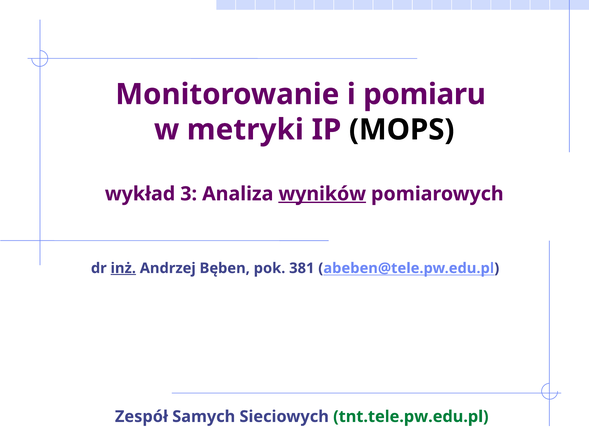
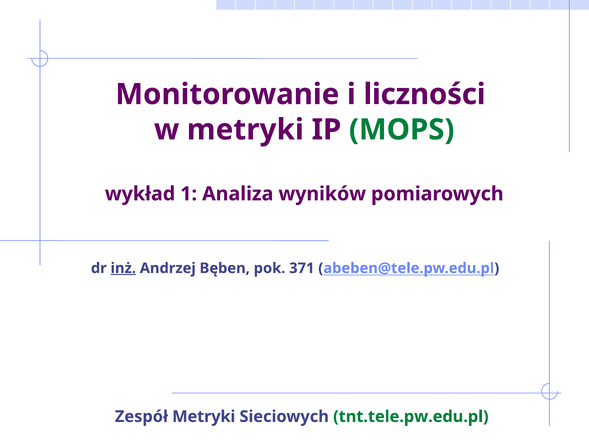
pomiaru: pomiaru -> liczności (424, 94)
MOPS colour: black -> green (402, 130)
3: 3 -> 1 (189, 194)
wyników underline: present -> none (322, 194)
381: 381 -> 371 (302, 268)
Zespół Samych: Samych -> Metryki (204, 416)
